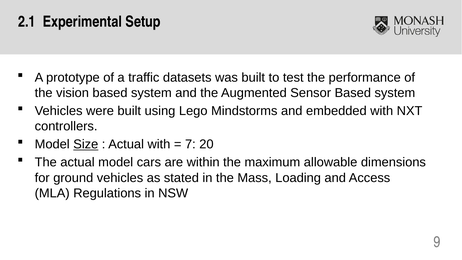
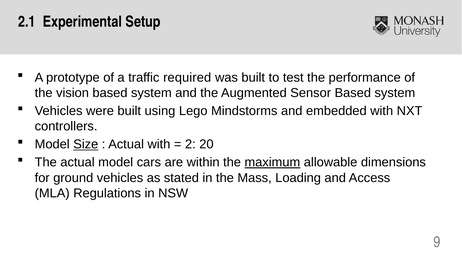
datasets: datasets -> required (187, 78)
7: 7 -> 2 (190, 144)
maximum underline: none -> present (272, 162)
